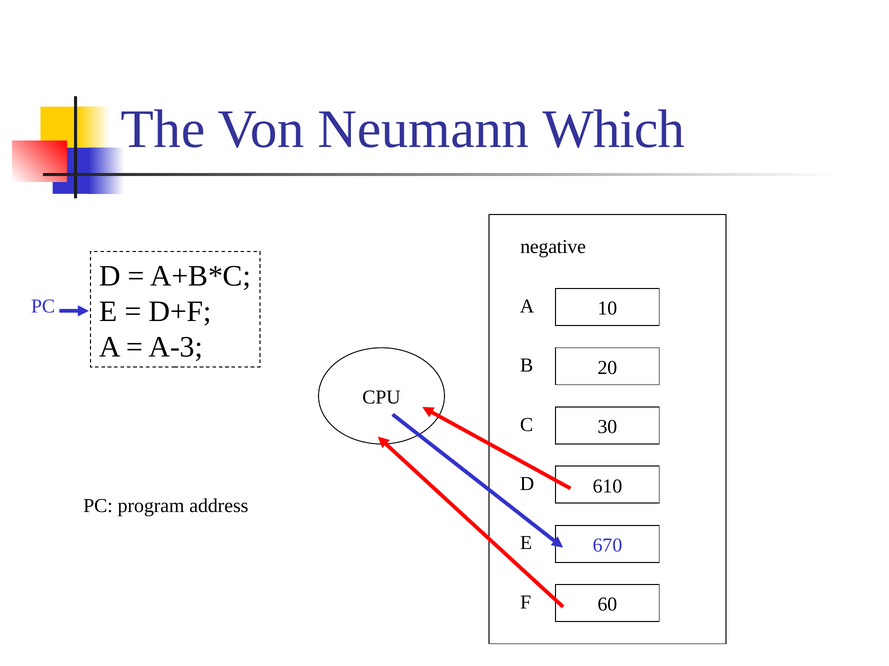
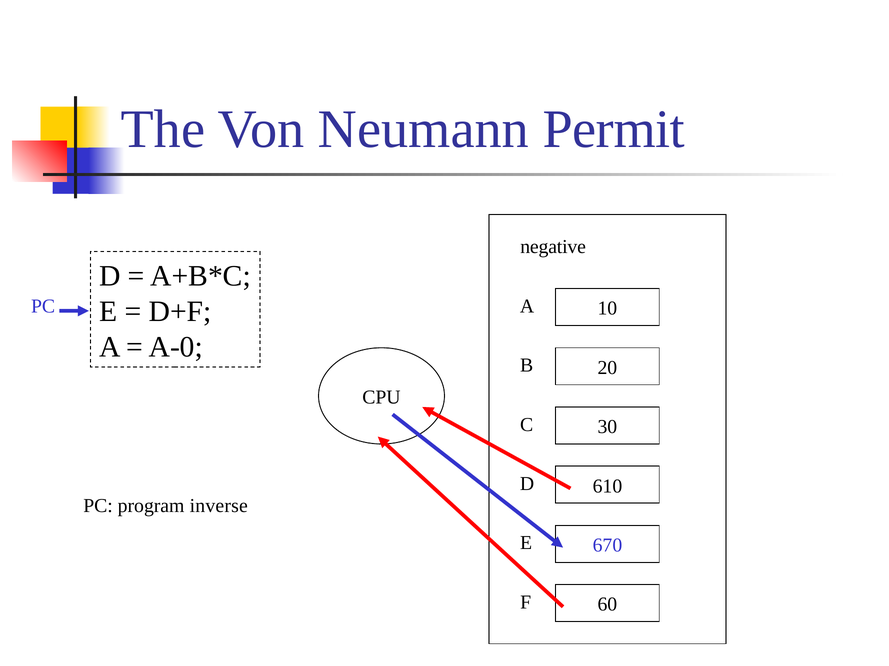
Which: Which -> Permit (614, 130)
A-3: A-3 -> A-0 (176, 347)
address: address -> inverse (219, 507)
